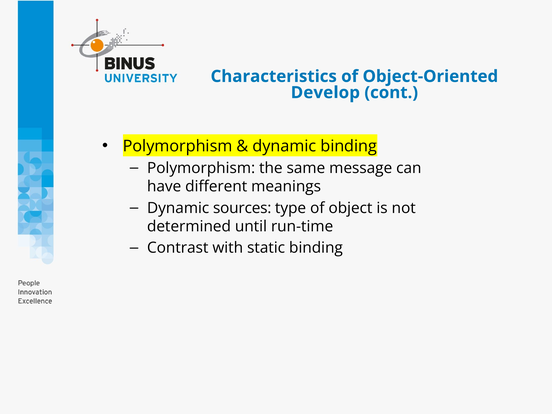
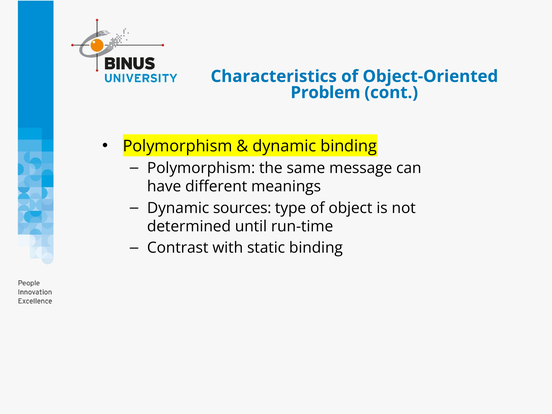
Develop: Develop -> Problem (325, 93)
